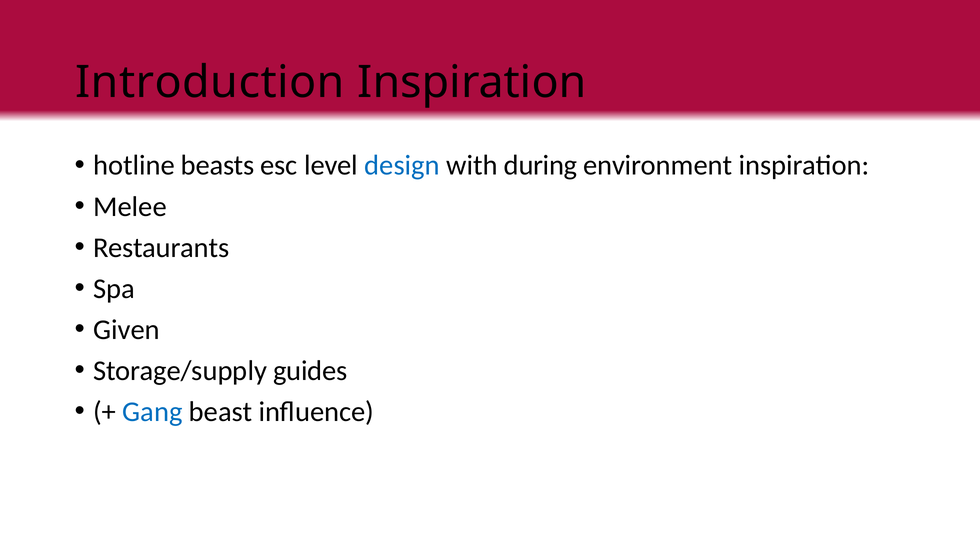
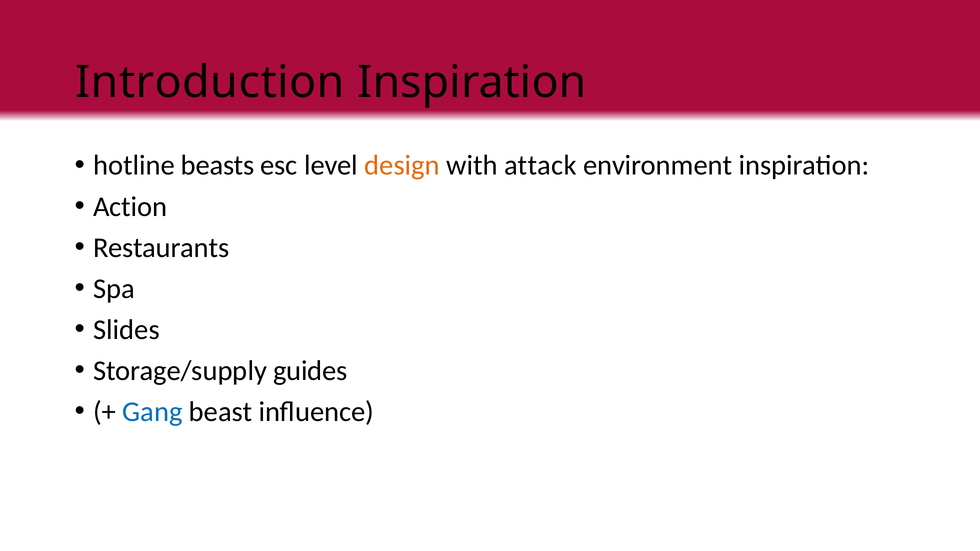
design colour: blue -> orange (402, 166)
during: during -> attack (540, 166)
Melee: Melee -> Action (130, 207)
Given: Given -> Slides (126, 330)
